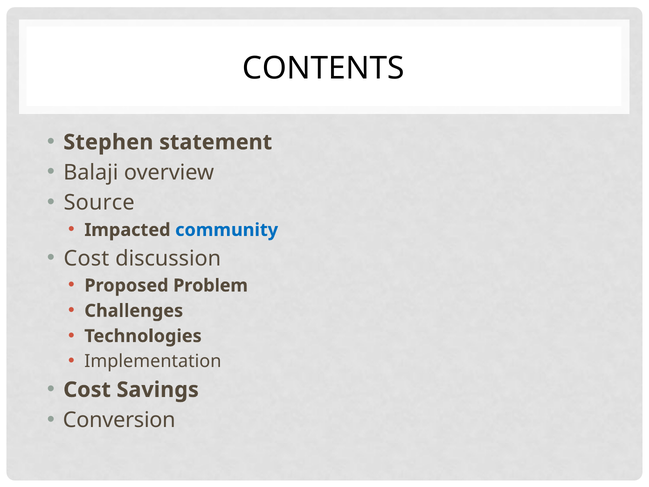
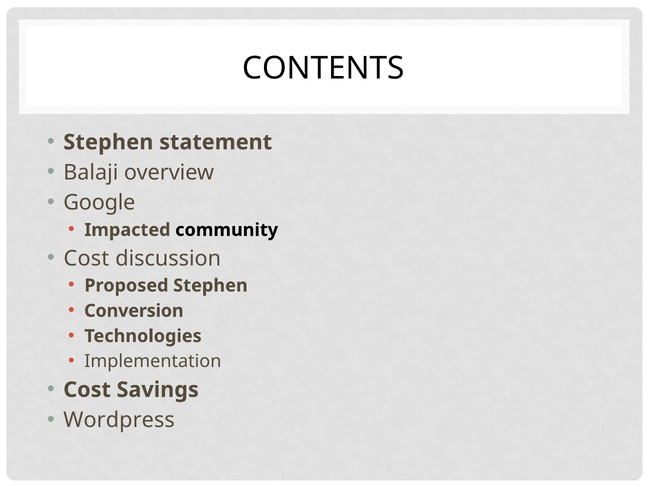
Source: Source -> Google (99, 203)
community colour: blue -> black (227, 230)
Proposed Problem: Problem -> Stephen (210, 285)
Challenges: Challenges -> Conversion (134, 311)
Conversion: Conversion -> Wordpress (119, 420)
